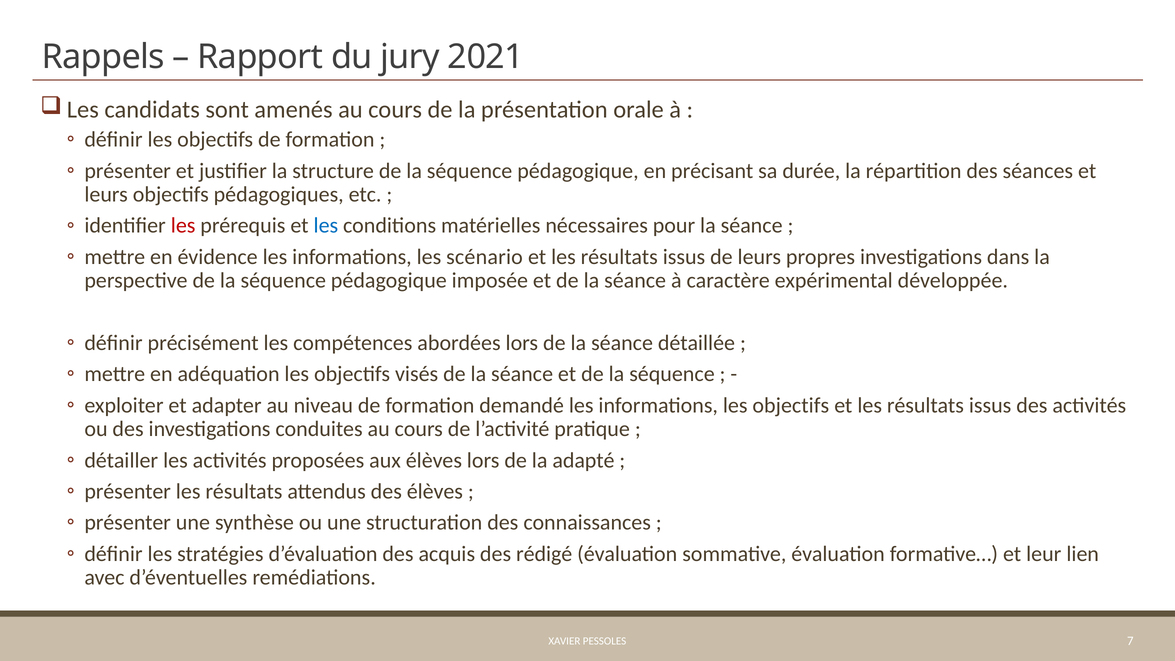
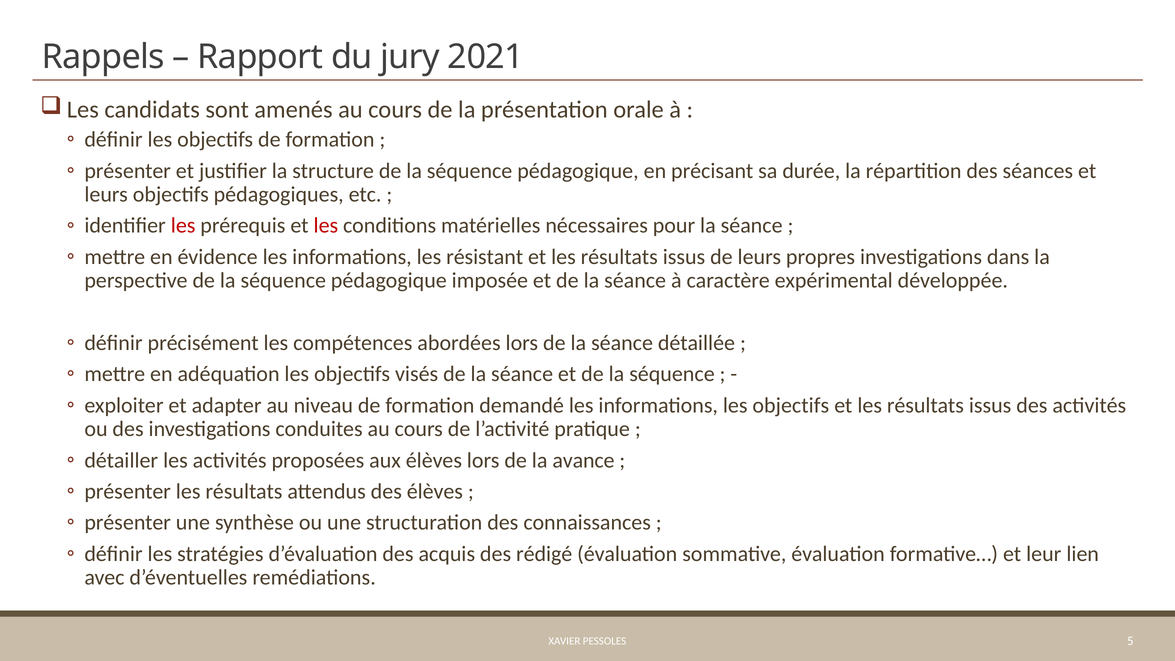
les colour: blue -> red (326, 226)
scénario: scénario -> résistant (485, 257)
adapté: adapté -> avance (584, 460)
7: 7 -> 5 (1130, 641)
